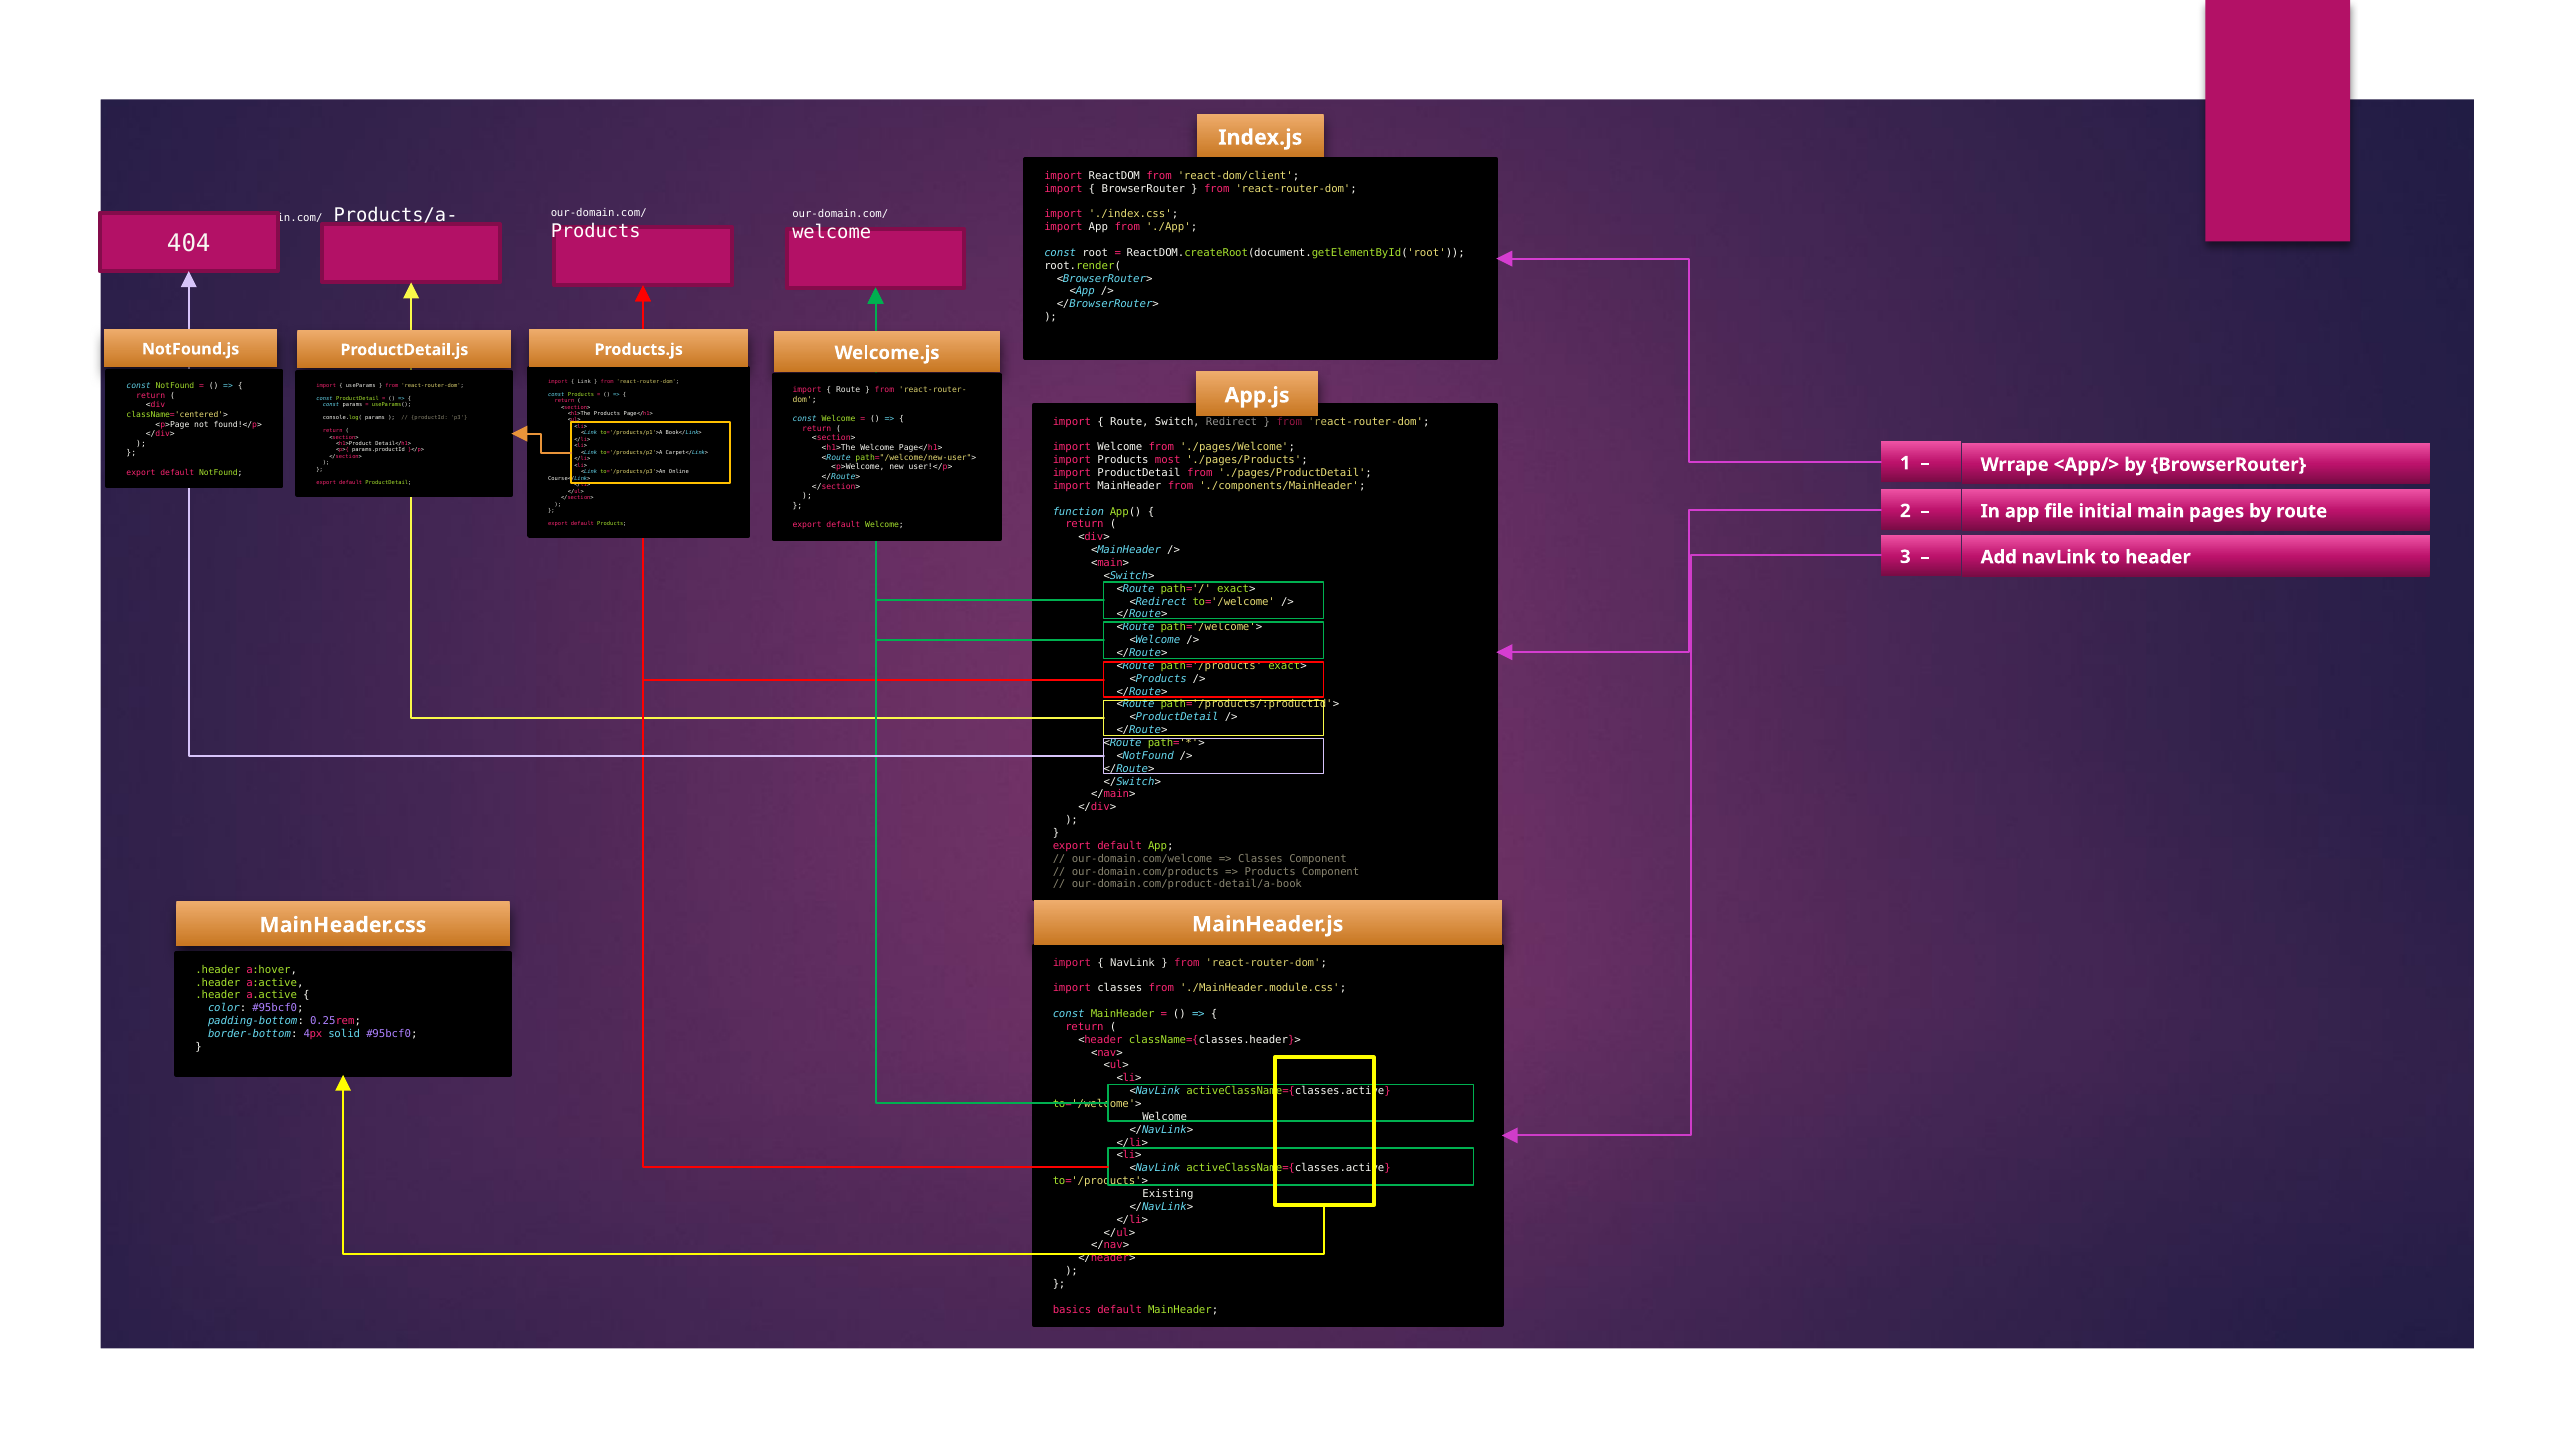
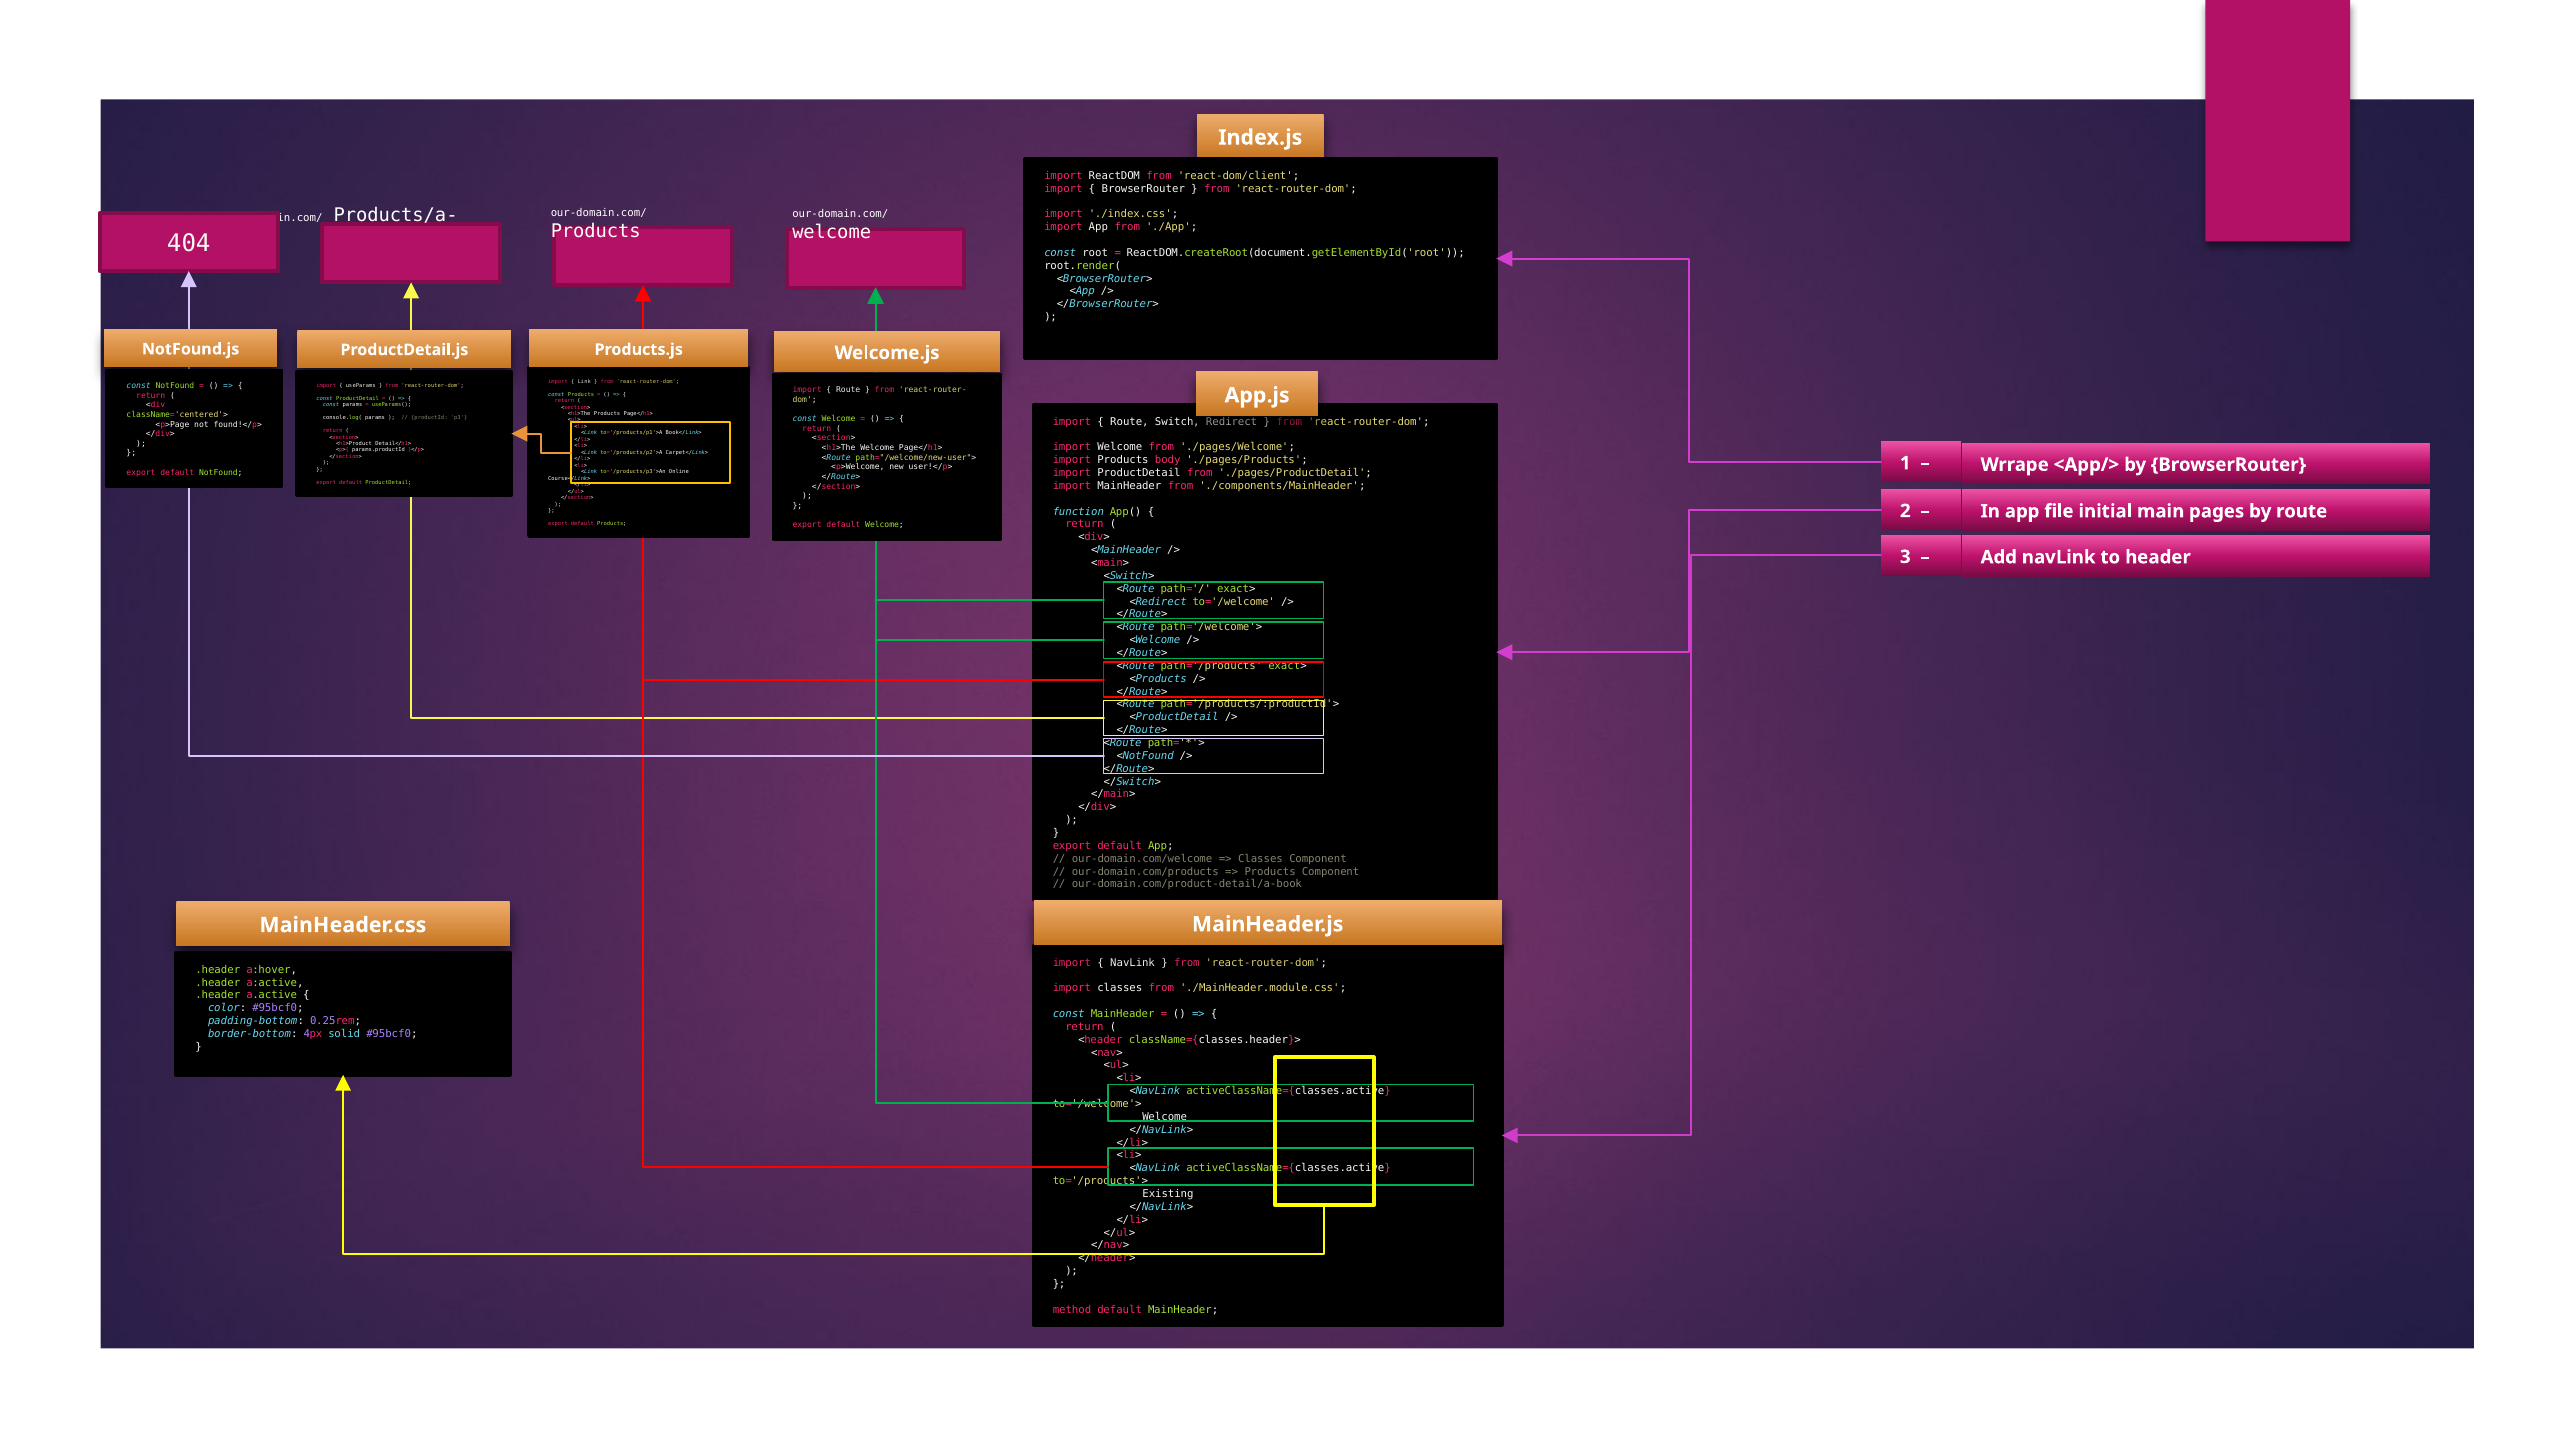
most: most -> body (1168, 460)
basics: basics -> method (1072, 1310)
